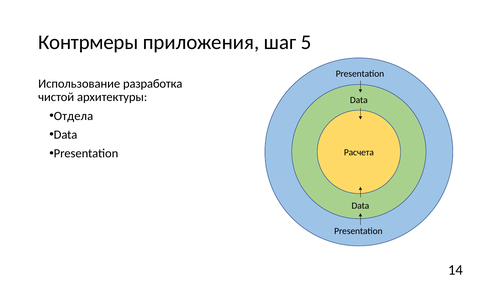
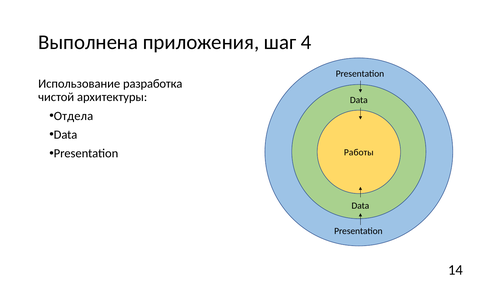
Контрмеры: Контрмеры -> Выполнена (88, 42)
5: 5 -> 4 (306, 42)
Расчета: Расчета -> Работы (359, 152)
